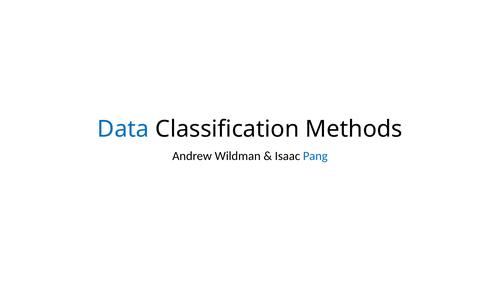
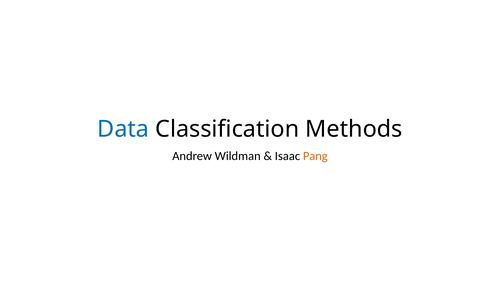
Pang colour: blue -> orange (315, 156)
